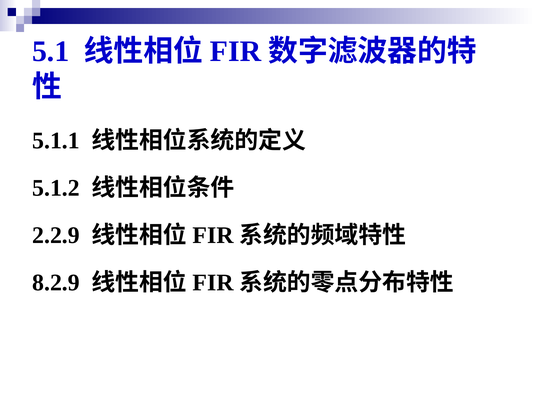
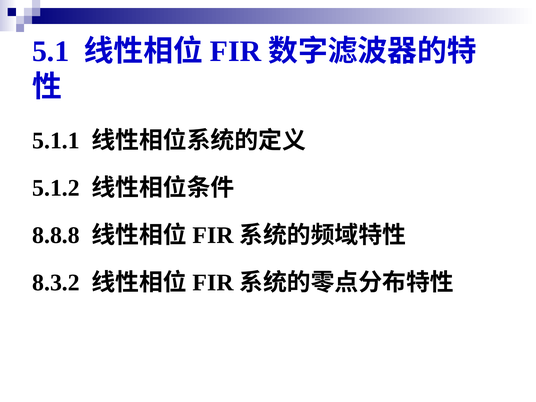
2.2.9: 2.2.9 -> 8.8.8 (56, 235)
8.2.9: 8.2.9 -> 8.3.2 (56, 283)
